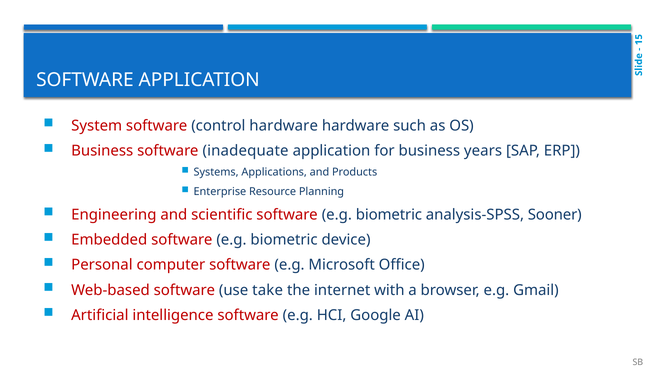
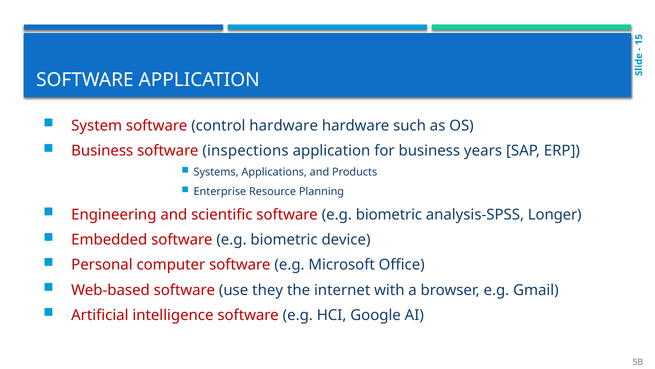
inadequate: inadequate -> inspections (246, 151)
Sooner: Sooner -> Longer (555, 214)
take: take -> they (268, 290)
